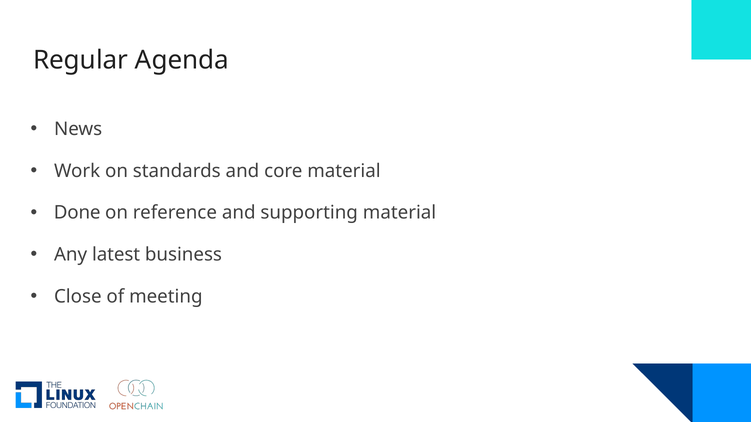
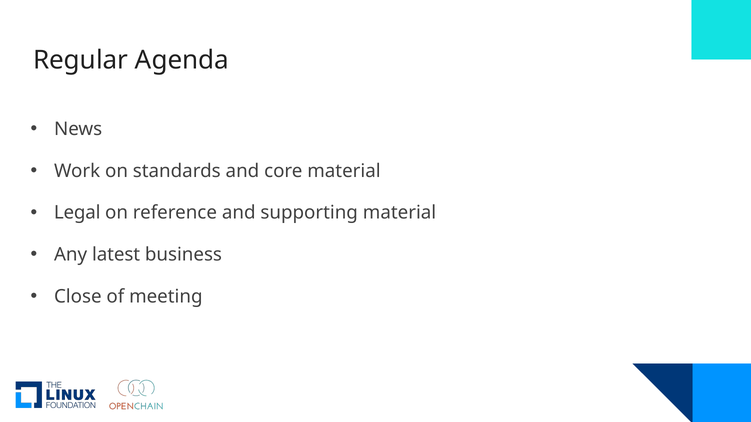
Done: Done -> Legal (77, 213)
